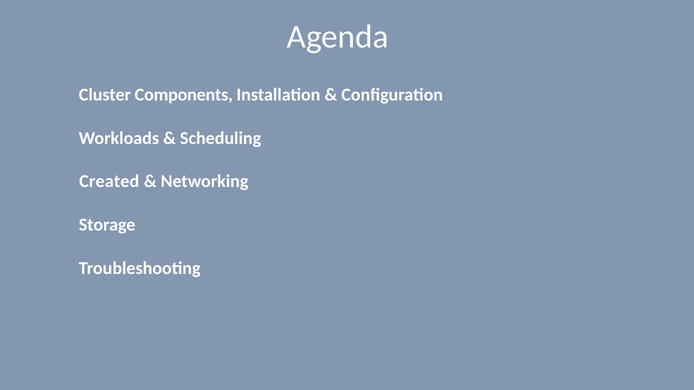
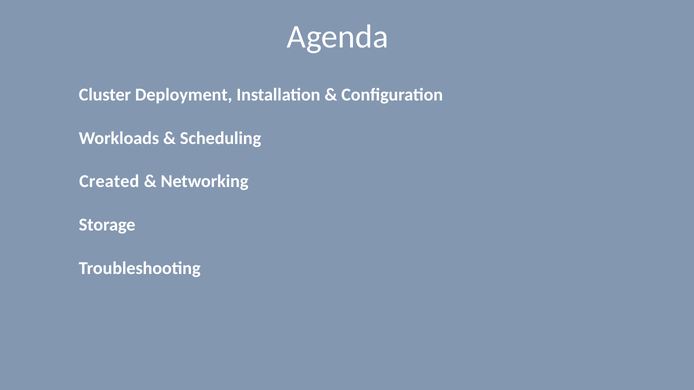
Components: Components -> Deployment (184, 95)
